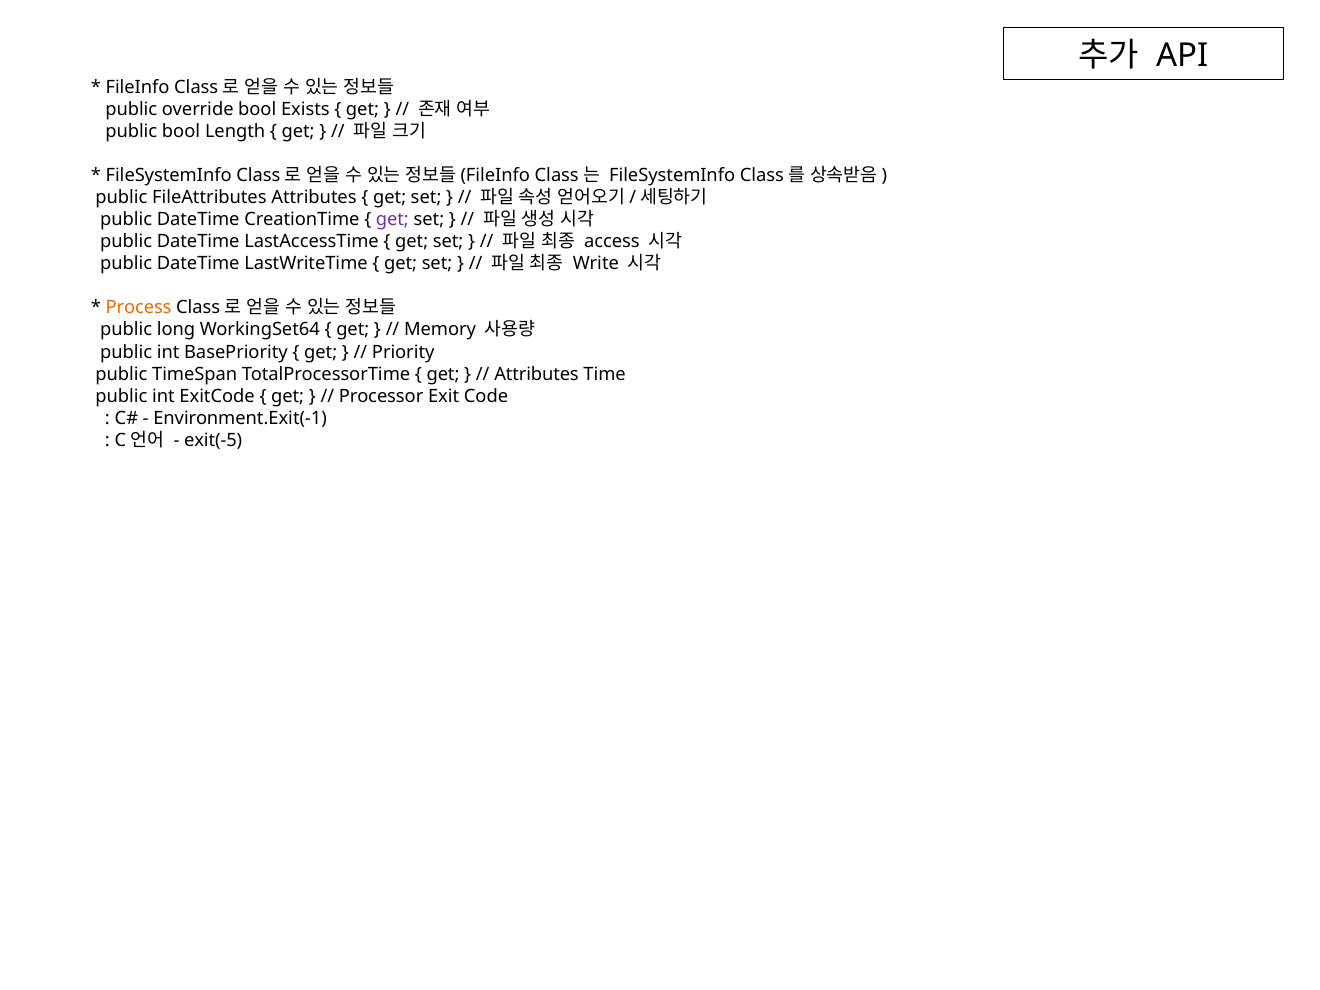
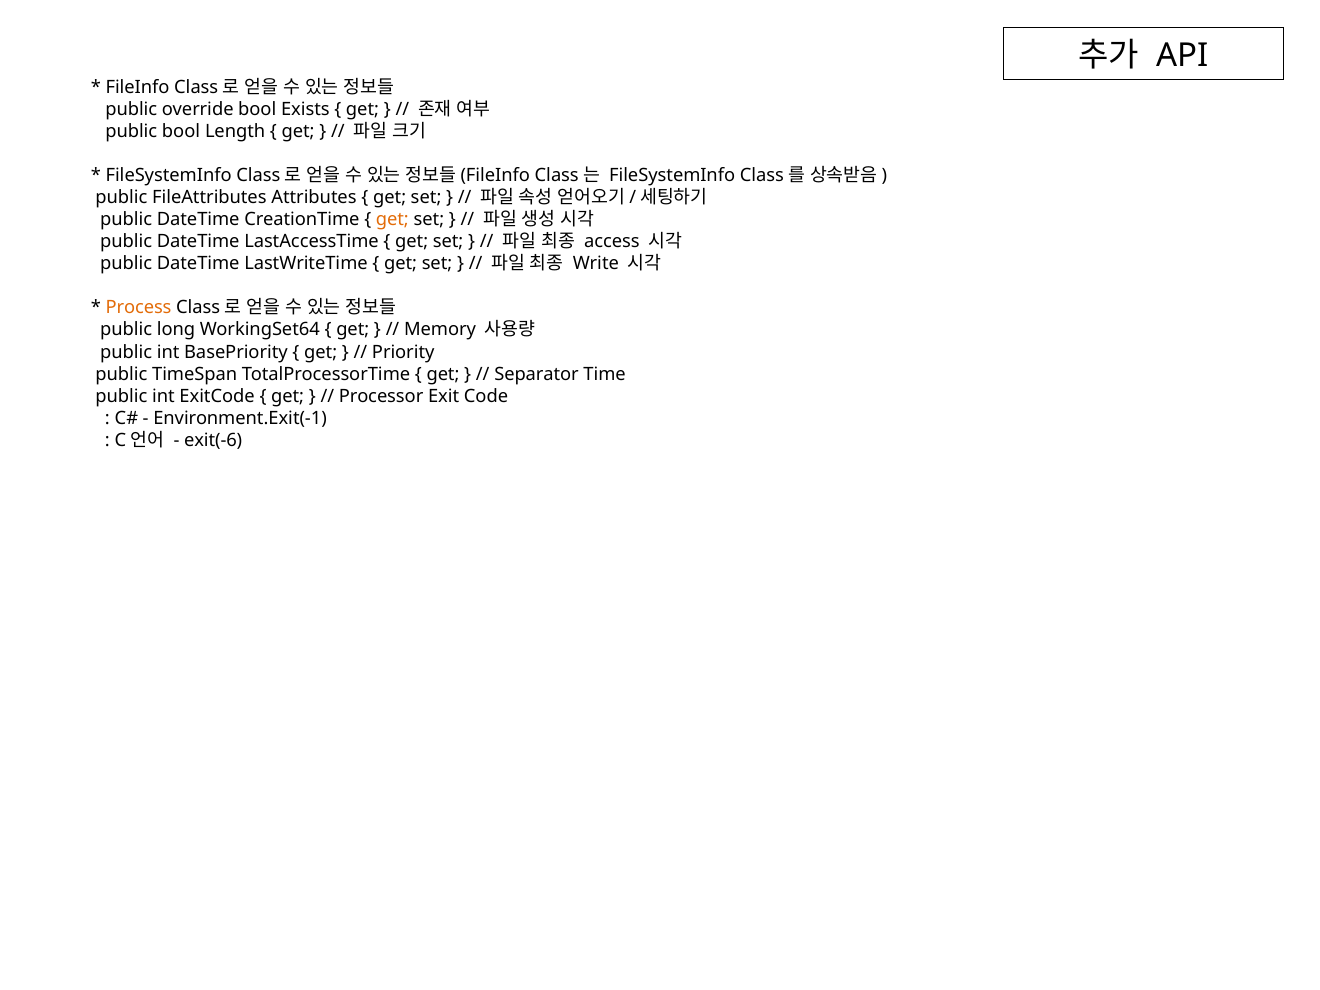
get colour: purple -> orange (392, 220)
Attributes: Attributes -> Separator (537, 374)
exit(-5: exit(-5 -> exit(-6 (213, 440)
